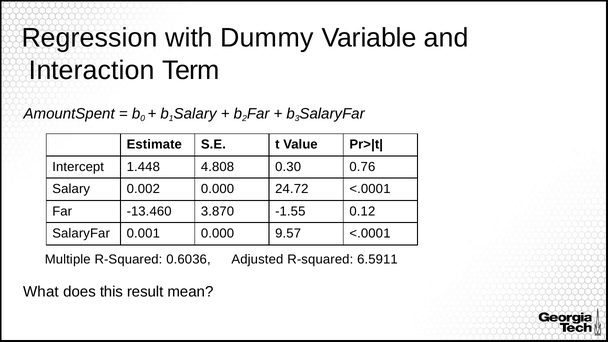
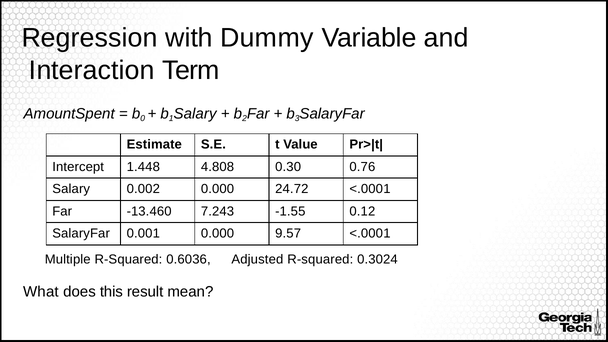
3.870: 3.870 -> 7.243 (217, 211)
6.5911: 6.5911 -> 0.3024 (377, 260)
